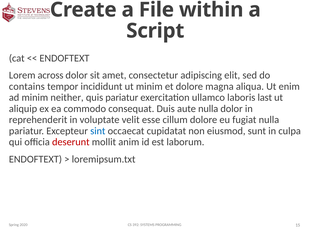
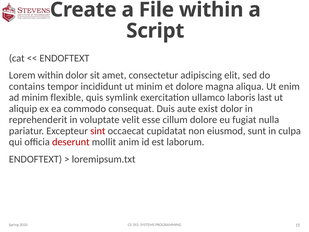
Lorem across: across -> within (51, 75)
neither: neither -> flexible (67, 97)
quis pariatur: pariatur -> symlink (122, 97)
aute nulla: nulla -> exist (208, 109)
sint colour: blue -> red (98, 131)
